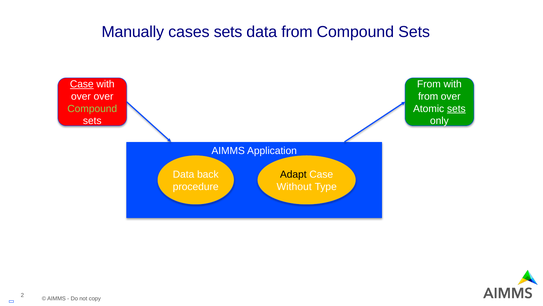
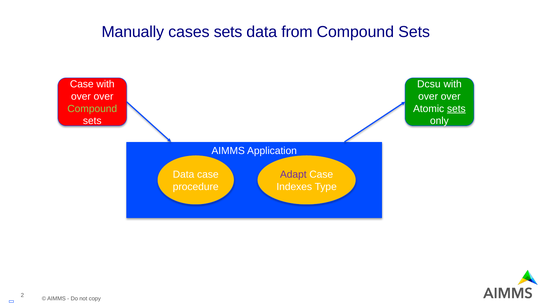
Case underline: present -> none (82, 84)
From: From -> Dcsu (429, 84)
from: from -> over (428, 96)
Data back: back -> case (208, 174)
Adapt colour: black -> purple (293, 174)
Without: Without -> Indexes (294, 186)
